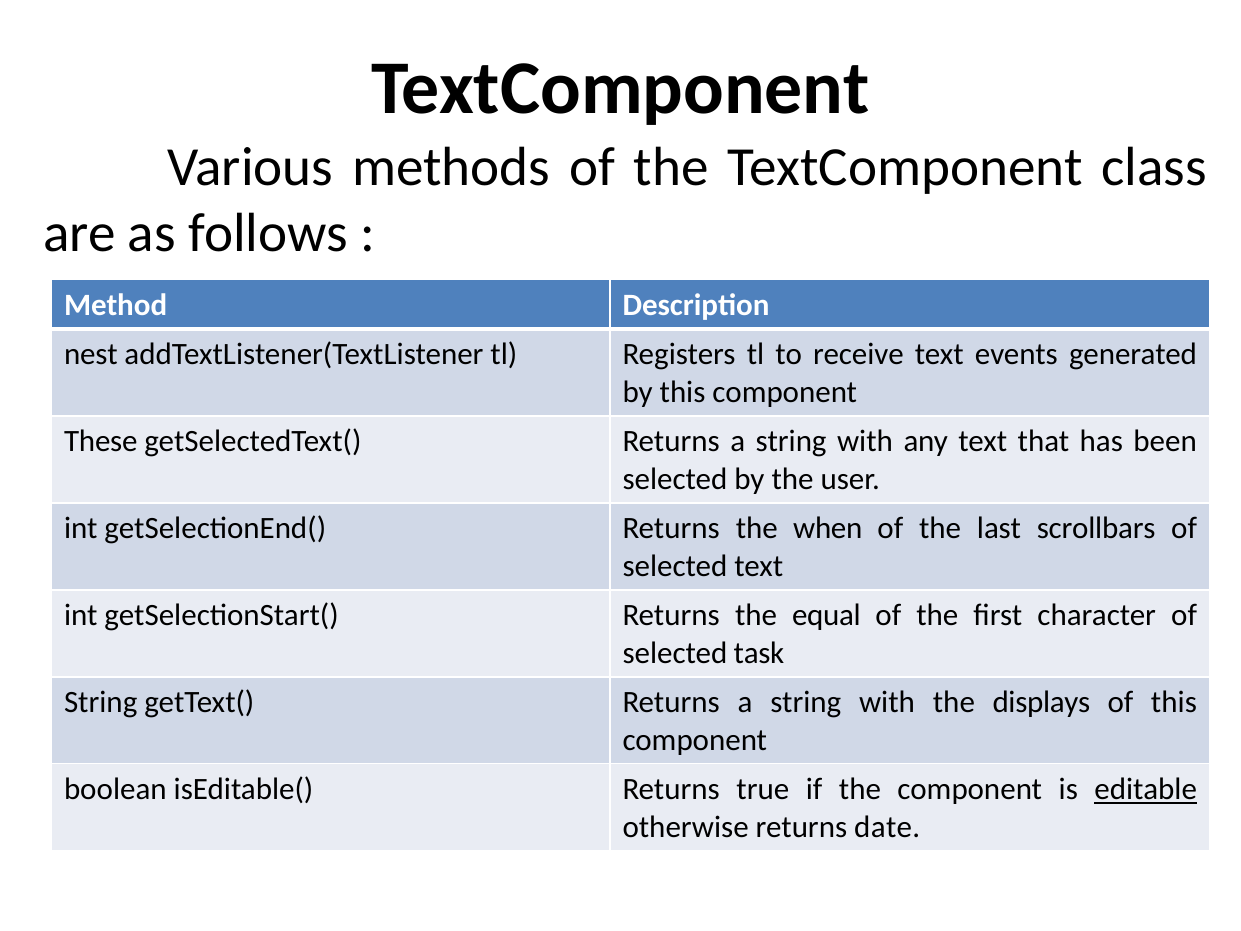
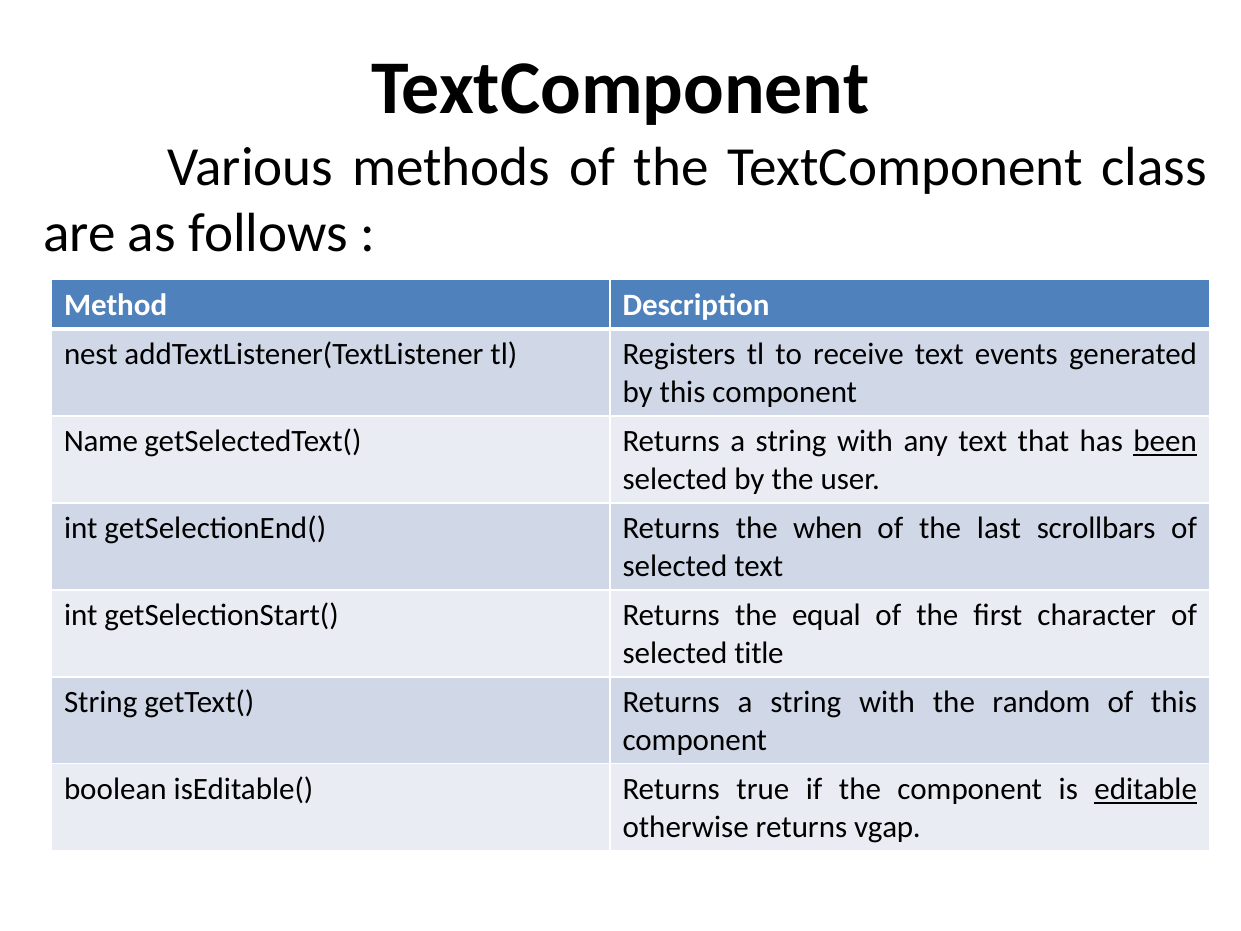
These: These -> Name (101, 441)
been underline: none -> present (1165, 441)
task: task -> title (759, 653)
displays: displays -> random (1041, 702)
date: date -> vgap (888, 827)
